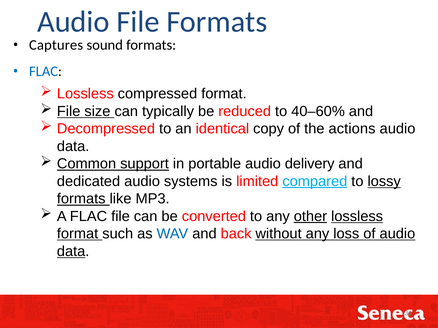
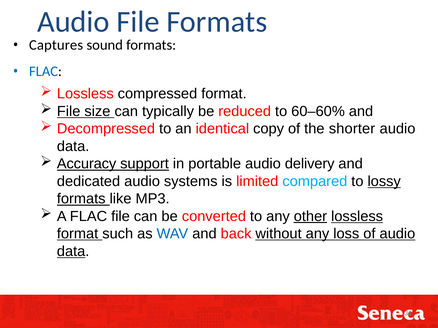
40–60%: 40–60% -> 60–60% (318, 111)
actions: actions -> shorter (352, 129)
Common: Common -> Accuracy (87, 164)
compared underline: present -> none (315, 182)
